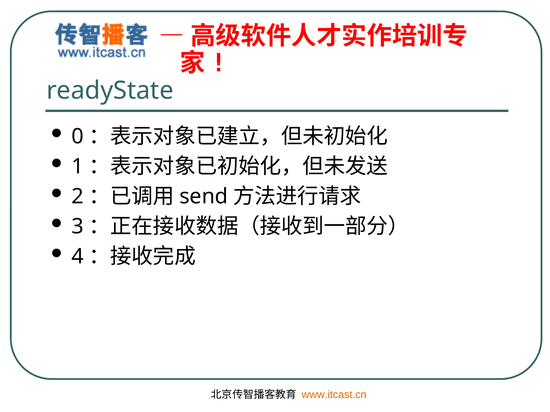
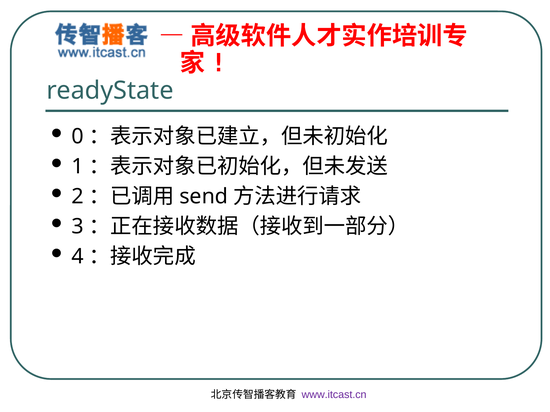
www.itcast.cn colour: orange -> purple (334, 395)
